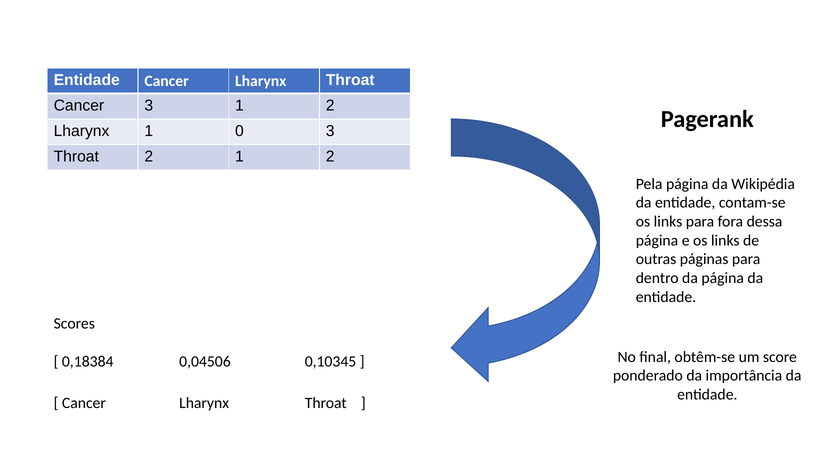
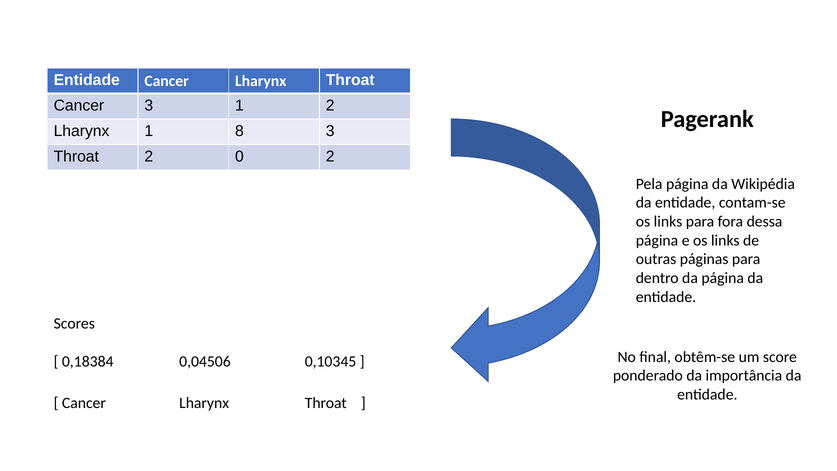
0: 0 -> 8 (239, 131)
2 1: 1 -> 0 (239, 157)
